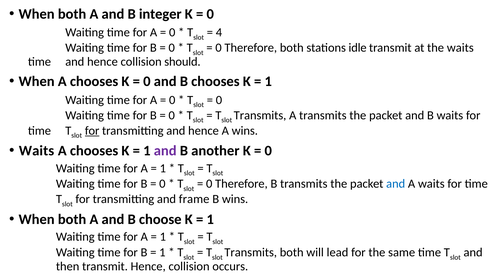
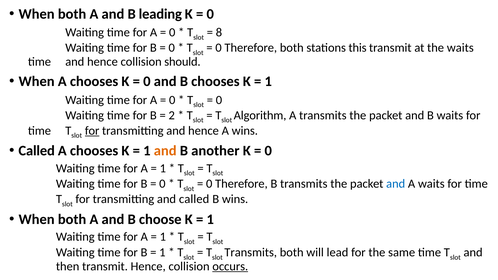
integer: integer -> leading (160, 14)
4: 4 -> 8 (219, 33)
idle: idle -> this (358, 48)
0: 0 -> 2 (172, 115)
Transmits: Transmits -> Algorithm (260, 115)
Waits: Waits -> Called (37, 151)
and colour: purple -> orange (165, 151)
and frame: frame -> called (194, 199)
occurs underline: none -> present (230, 266)
